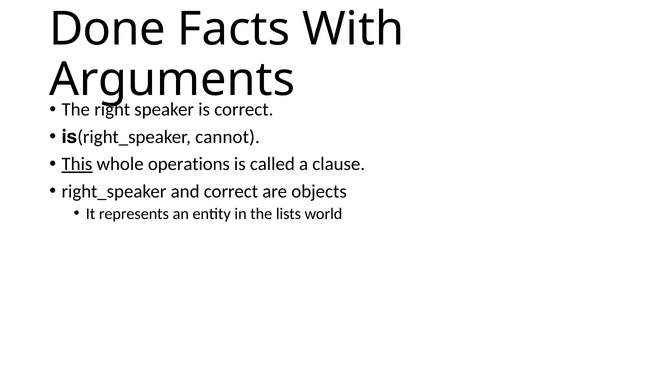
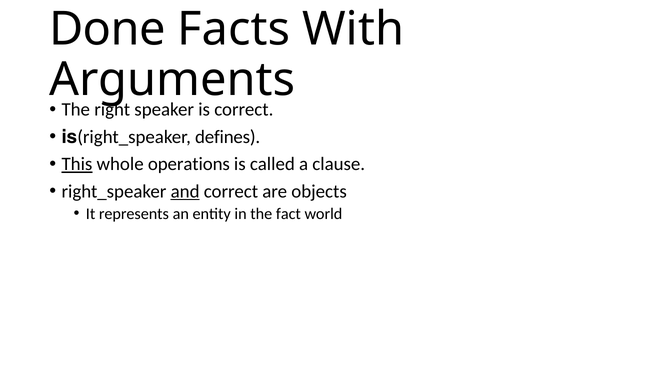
cannot: cannot -> defines (228, 137)
and underline: none -> present (185, 191)
lists: lists -> fact (288, 213)
